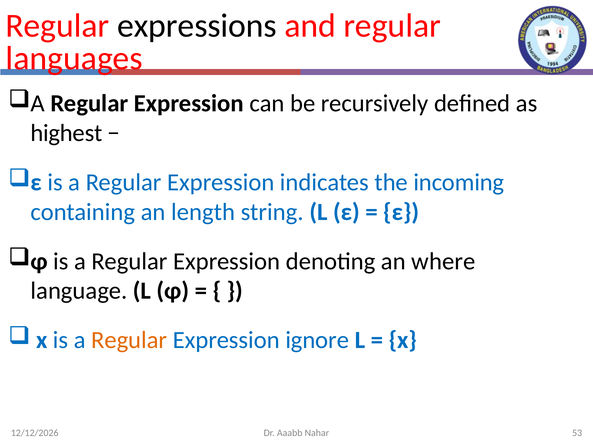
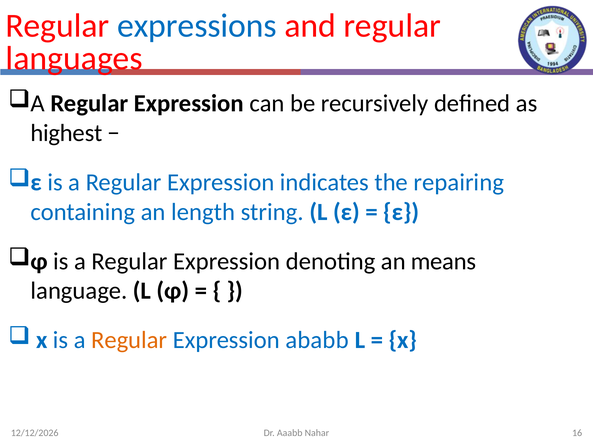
expressions colour: black -> blue (197, 26)
incoming: incoming -> repairing (459, 183)
where: where -> means (444, 262)
ignore: ignore -> ababb (317, 341)
53: 53 -> 16 (577, 433)
